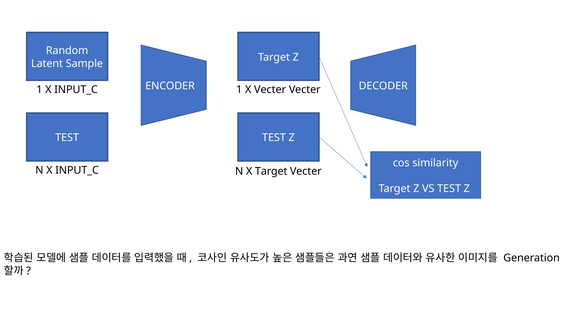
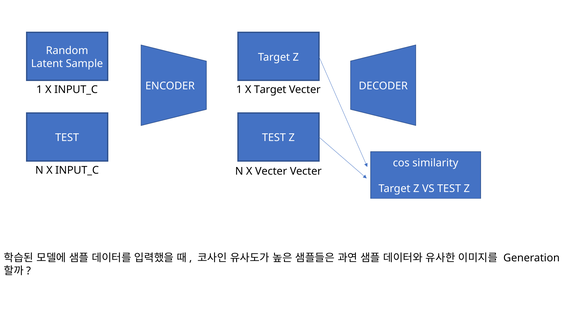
X Vecter: Vecter -> Target (270, 90)
X Target: Target -> Vecter (271, 171)
